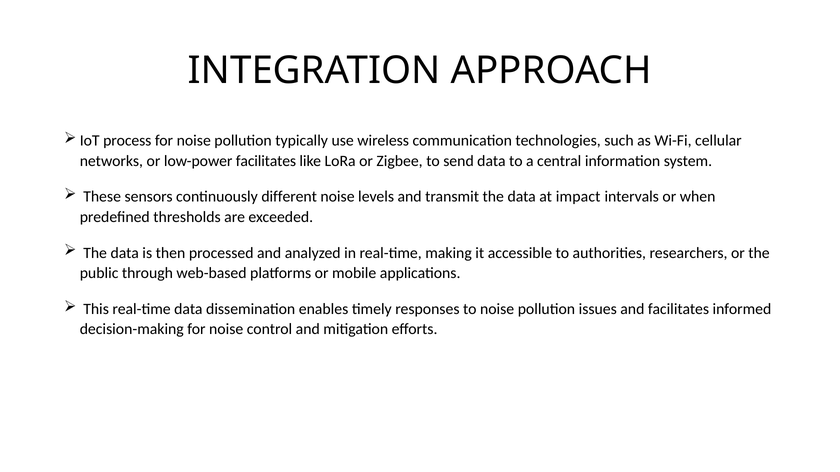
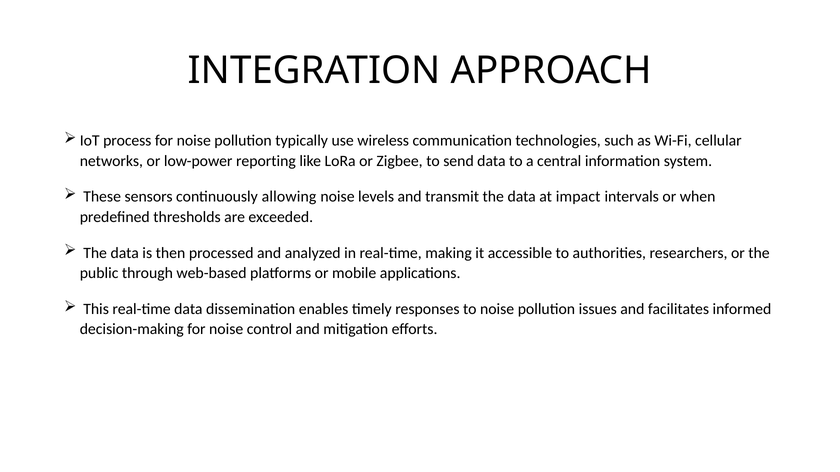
low-power facilitates: facilitates -> reporting (266, 161)
different: different -> allowing (289, 197)
